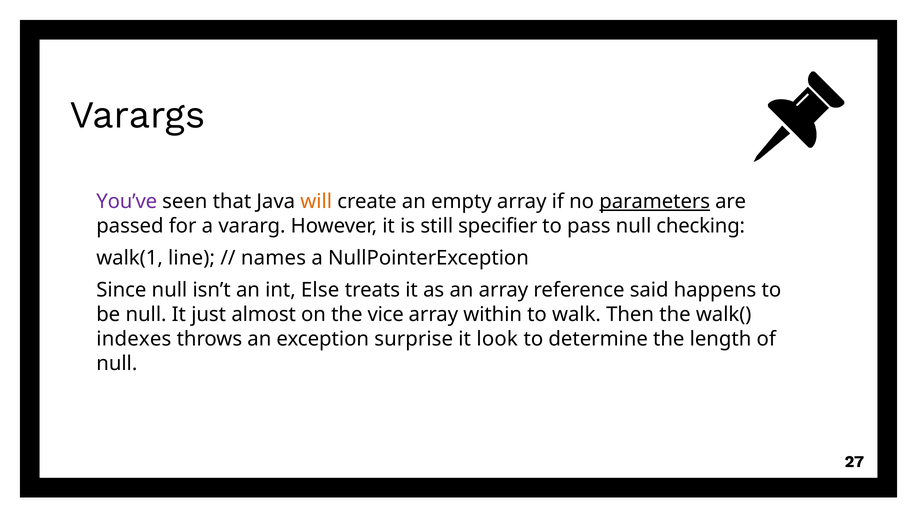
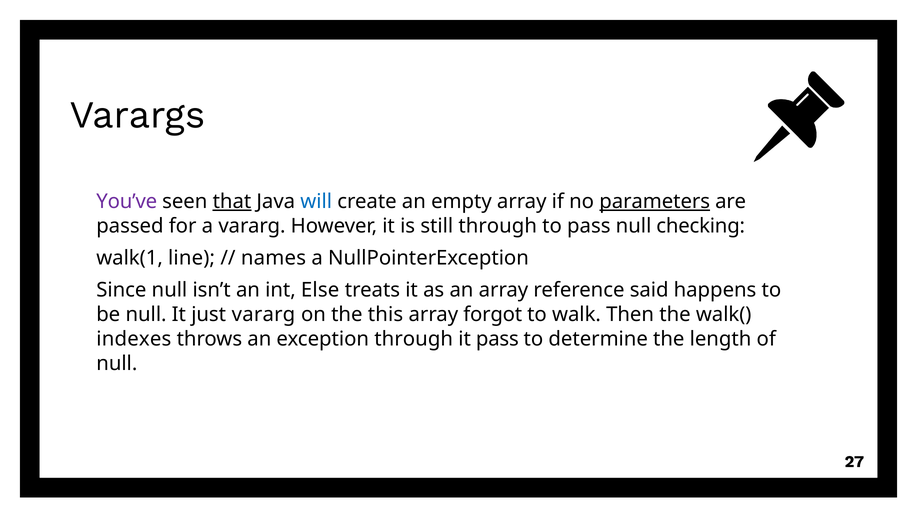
that underline: none -> present (232, 201)
will colour: orange -> blue (316, 201)
still specifier: specifier -> through (498, 226)
just almost: almost -> vararg (263, 314)
vice: vice -> this (385, 314)
within: within -> forgot (493, 314)
exception surprise: surprise -> through (414, 339)
it look: look -> pass (497, 339)
